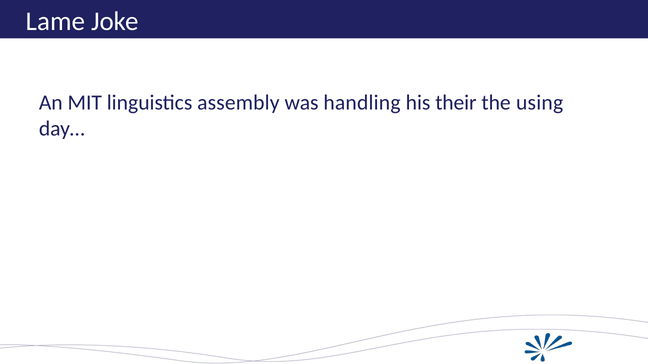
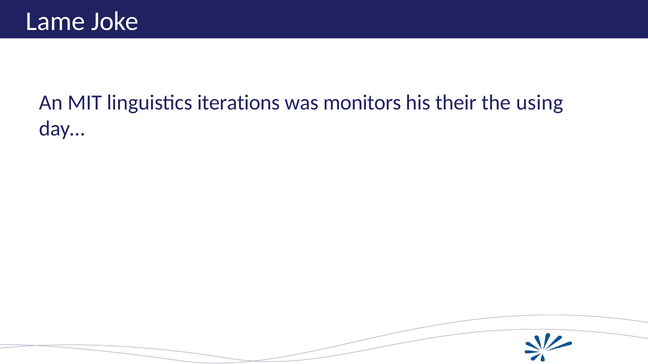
assembly: assembly -> iterations (239, 103)
handling: handling -> monitors (362, 103)
